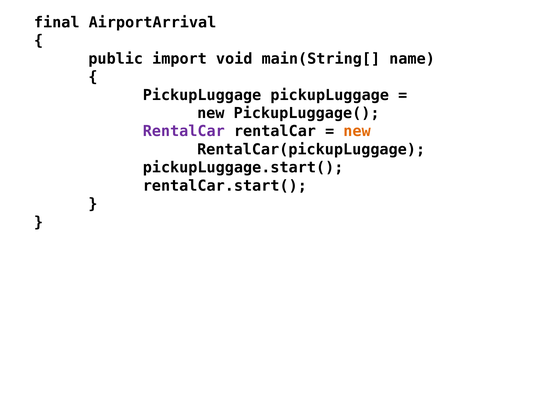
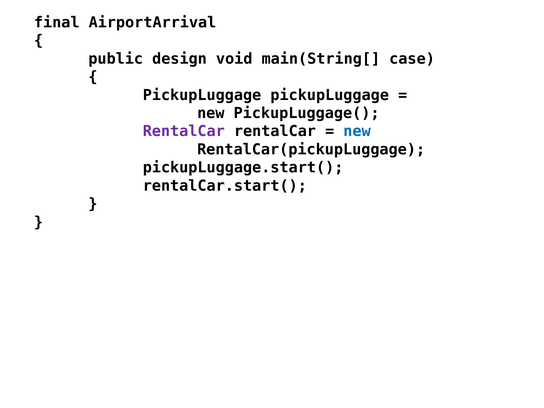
import: import -> design (179, 59)
name: name -> case (412, 59)
new colour: orange -> blue (357, 131)
